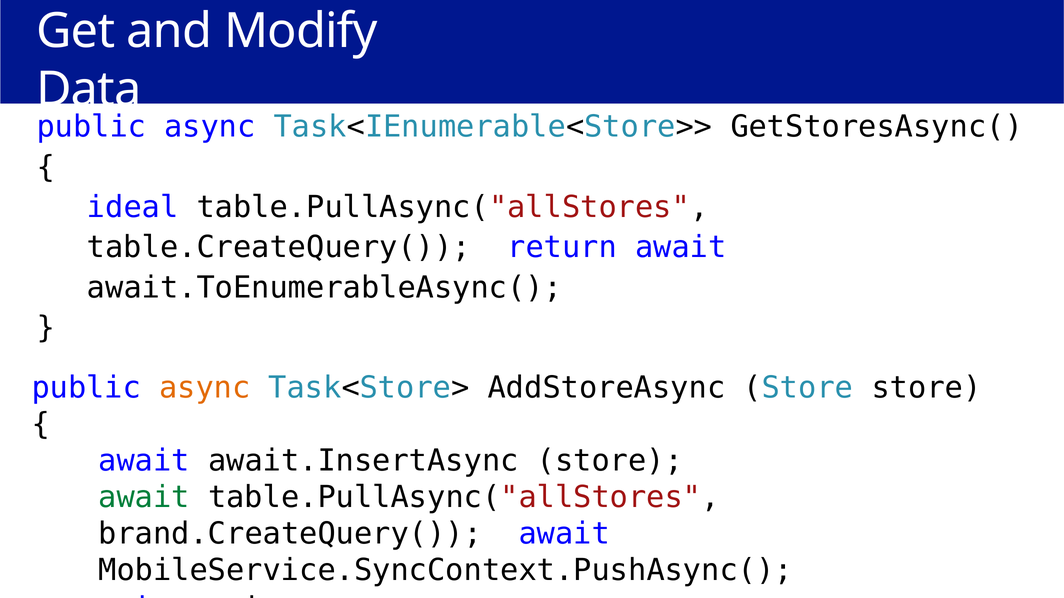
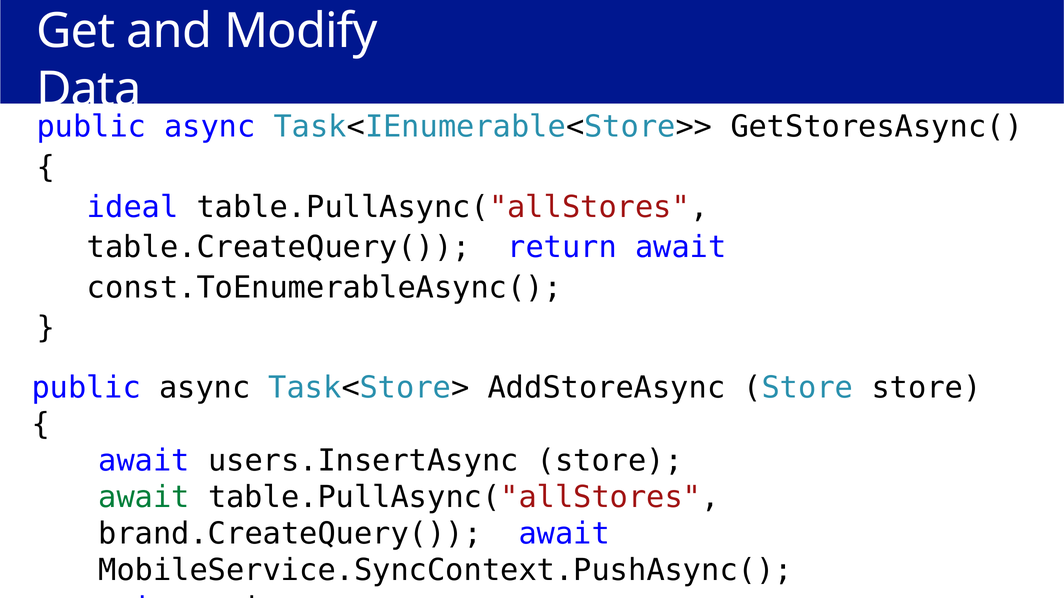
await.ToEnumerableAsync(: await.ToEnumerableAsync( -> const.ToEnumerableAsync( (325, 288)
async colour: orange -> black (205, 388)
await.InsertAsync: await.InsertAsync -> users.InsertAsync (363, 461)
